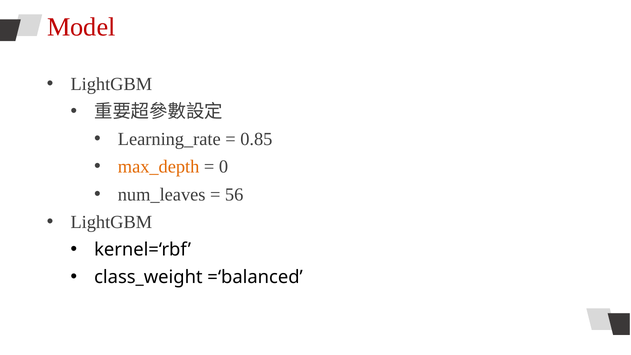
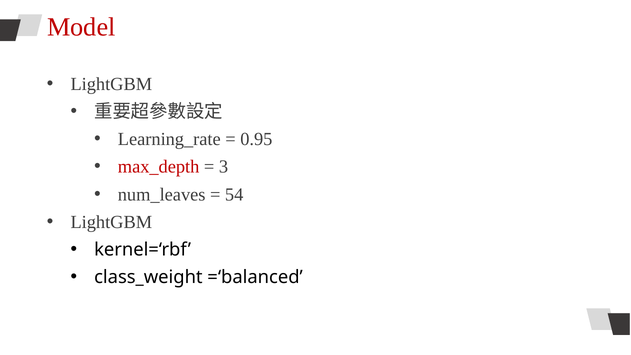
0.85: 0.85 -> 0.95 (256, 139)
max_depth colour: orange -> red (159, 167)
0: 0 -> 3 (224, 167)
56: 56 -> 54 (234, 194)
